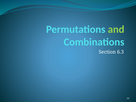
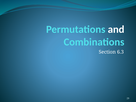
and colour: light green -> white (116, 29)
